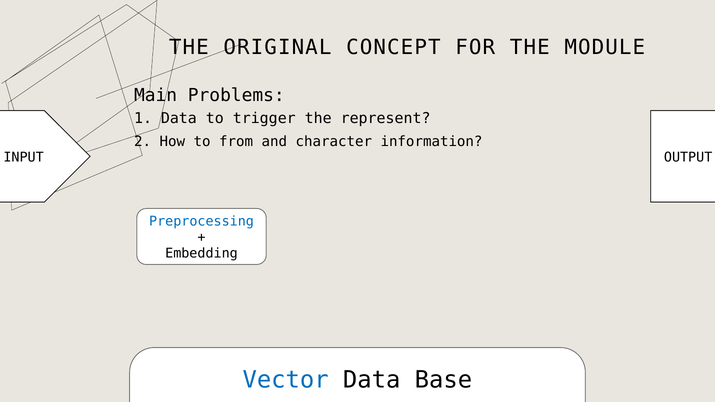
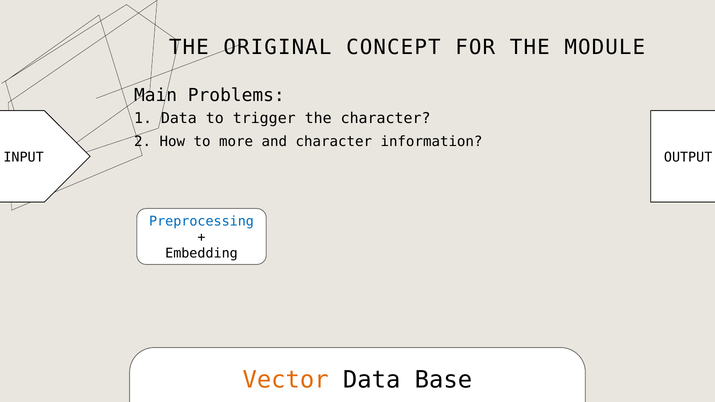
the represent: represent -> character (386, 118)
from: from -> more (236, 142)
Vector colour: blue -> orange (286, 380)
